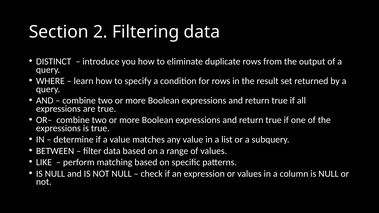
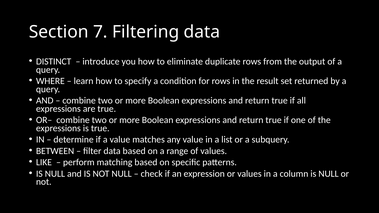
2: 2 -> 7 (100, 32)
